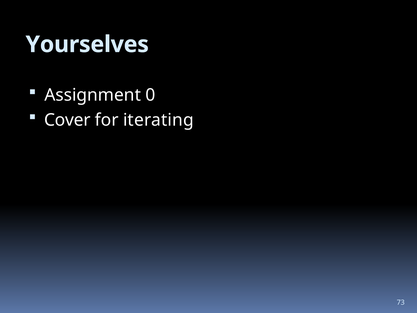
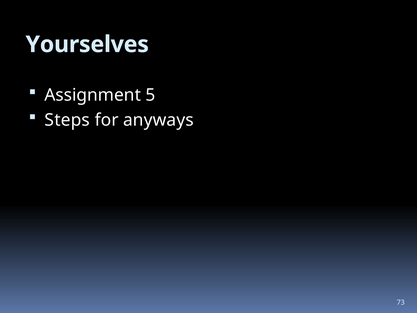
0: 0 -> 5 (150, 95)
Cover: Cover -> Steps (67, 120)
iterating: iterating -> anyways (158, 120)
